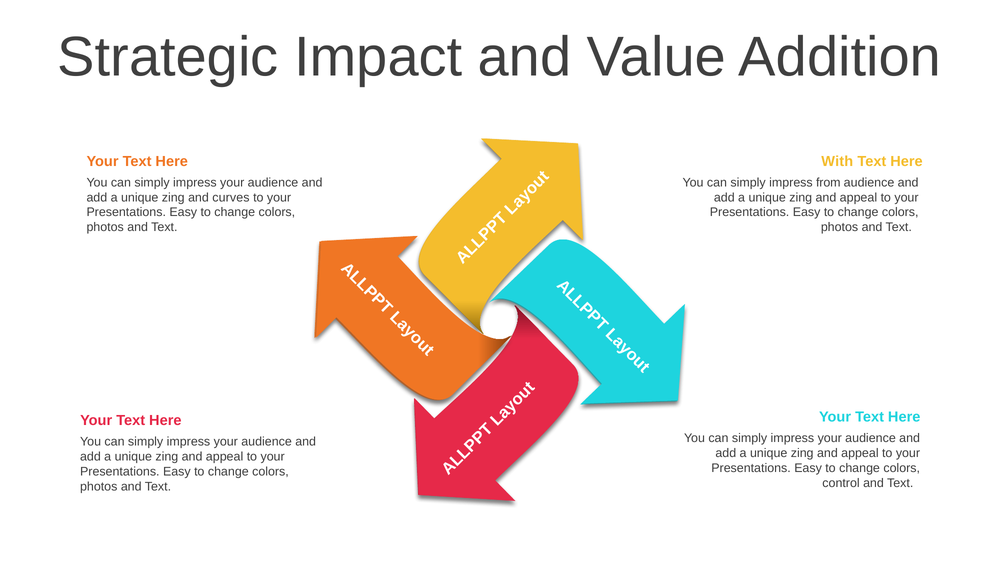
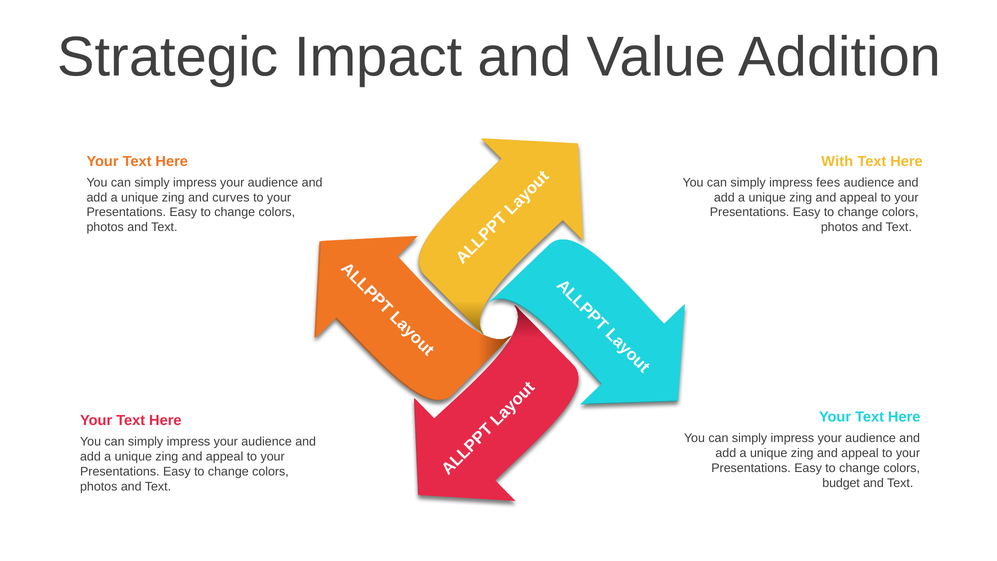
from: from -> fees (828, 182)
control: control -> budget (841, 483)
